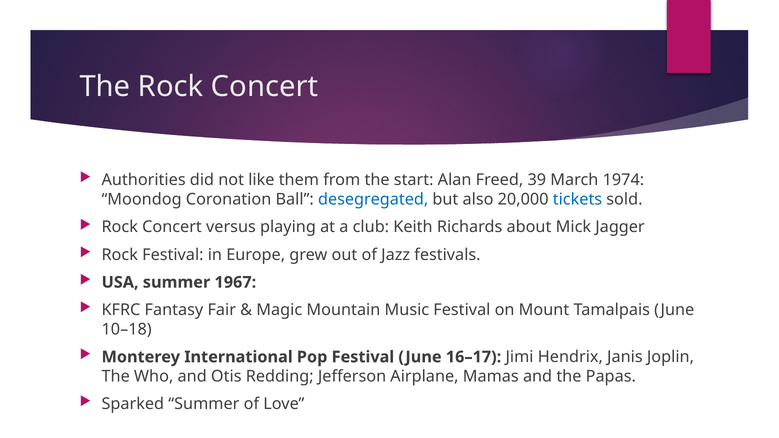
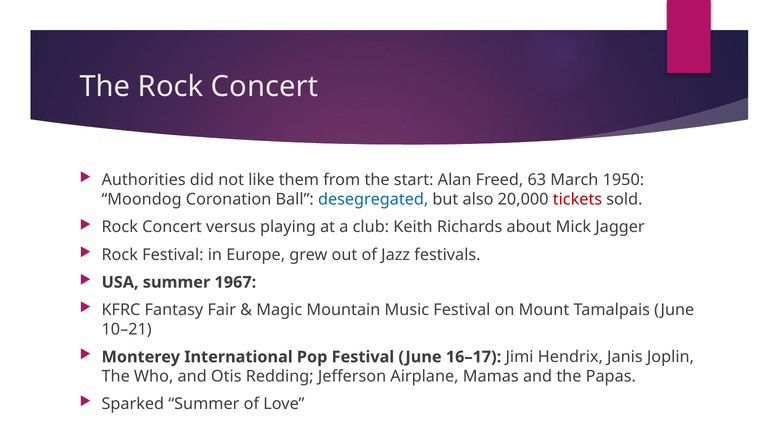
39: 39 -> 63 (537, 180)
1974: 1974 -> 1950 (623, 180)
tickets colour: blue -> red (577, 200)
10–18: 10–18 -> 10–21 (127, 330)
